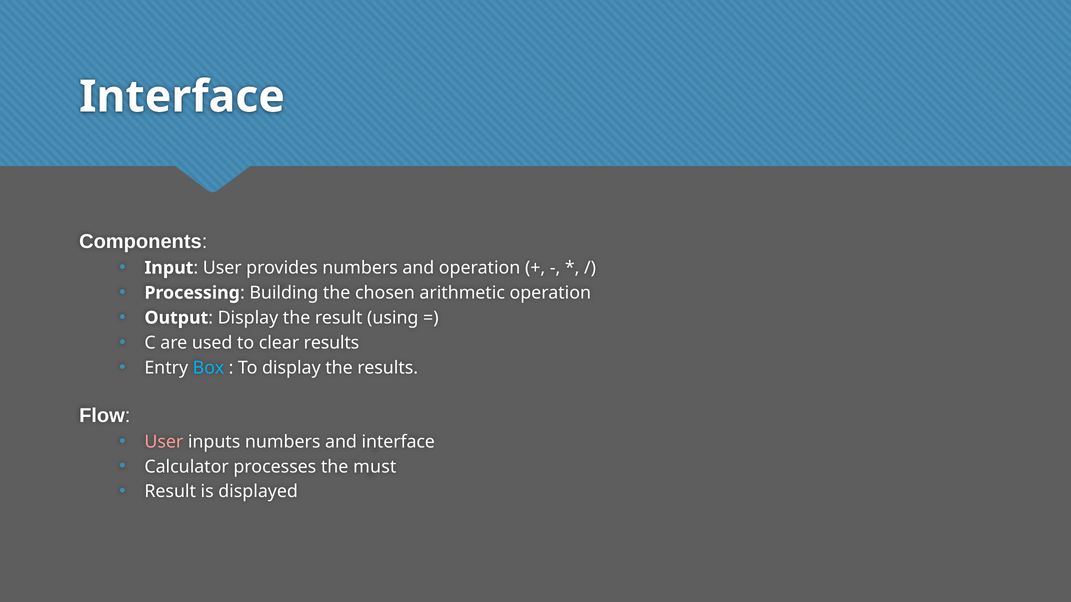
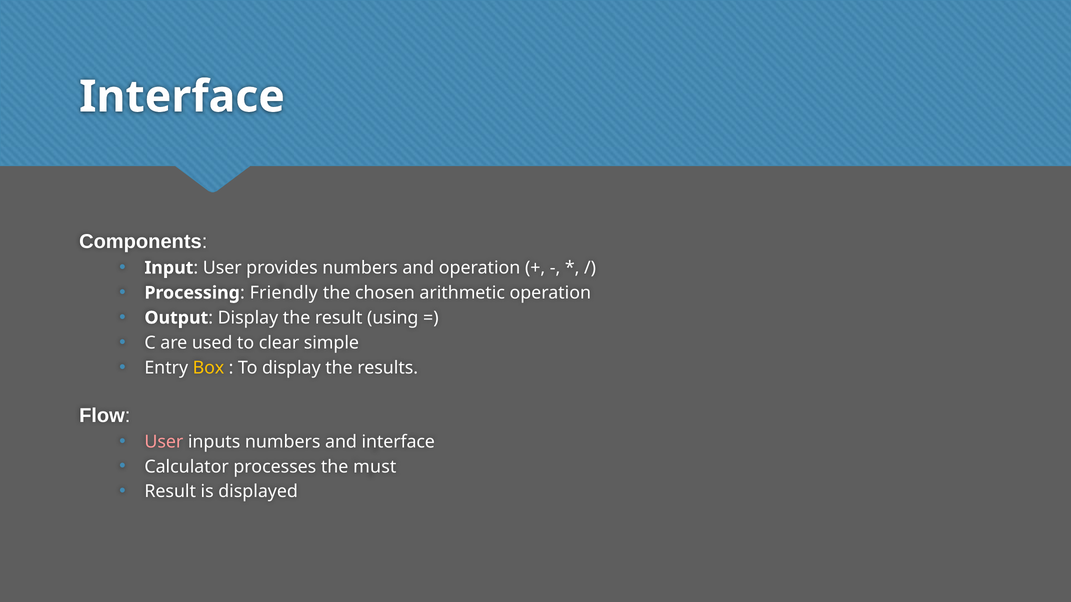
Building: Building -> Friendly (284, 293)
clear results: results -> simple (331, 343)
Box colour: light blue -> yellow (208, 368)
